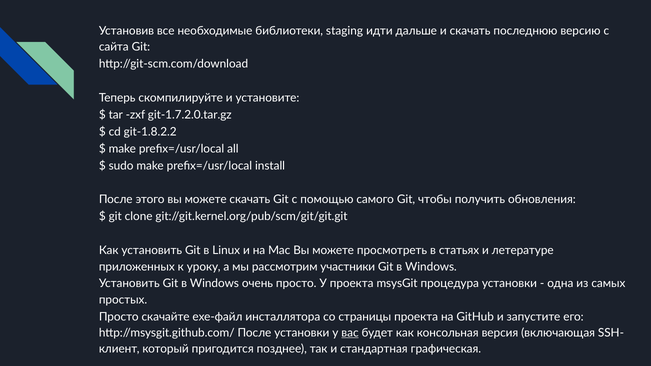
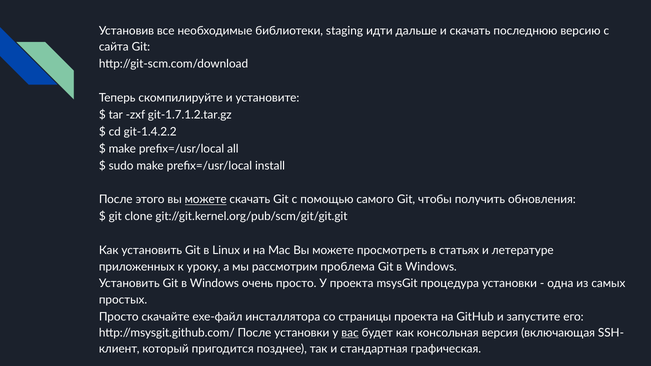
git-1.7.2.0.tar.gz: git-1.7.2.0.tar.gz -> git-1.7.1.2.tar.gz (190, 115)
git-1.8.2.2: git-1.8.2.2 -> git-1.4.2.2 (150, 132)
можете underline: none -> present (206, 200)
участники: участники -> проблема (348, 267)
